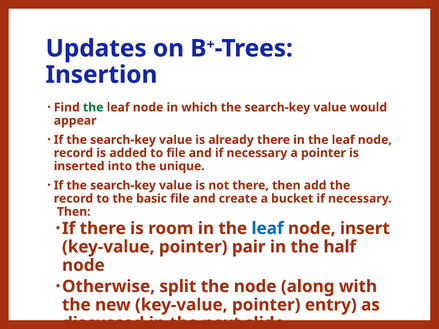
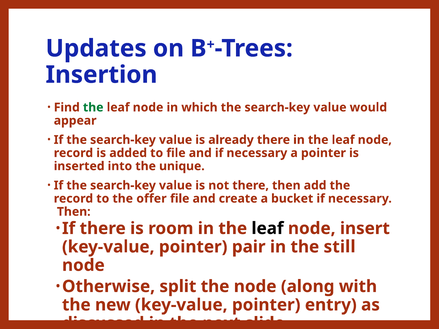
basic: basic -> offer (152, 199)
leaf colour: blue -> black (268, 229)
half: half -> still (340, 247)
